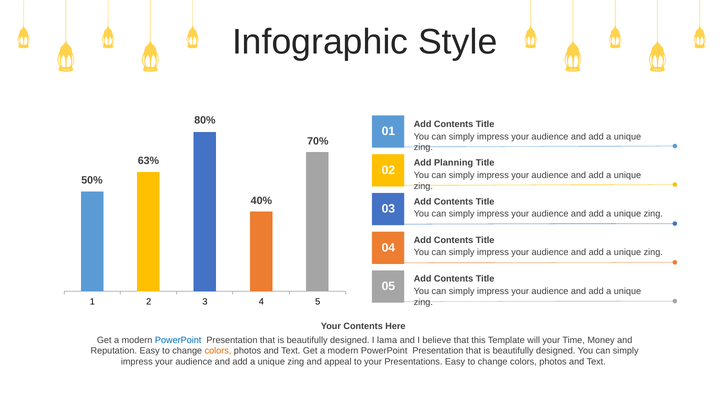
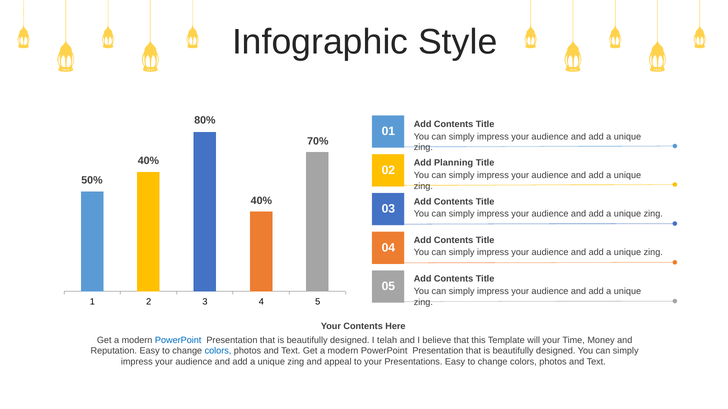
63%: 63% -> 40% (148, 161)
lama: lama -> telah (387, 340)
colors colour: orange -> blue (218, 351)
